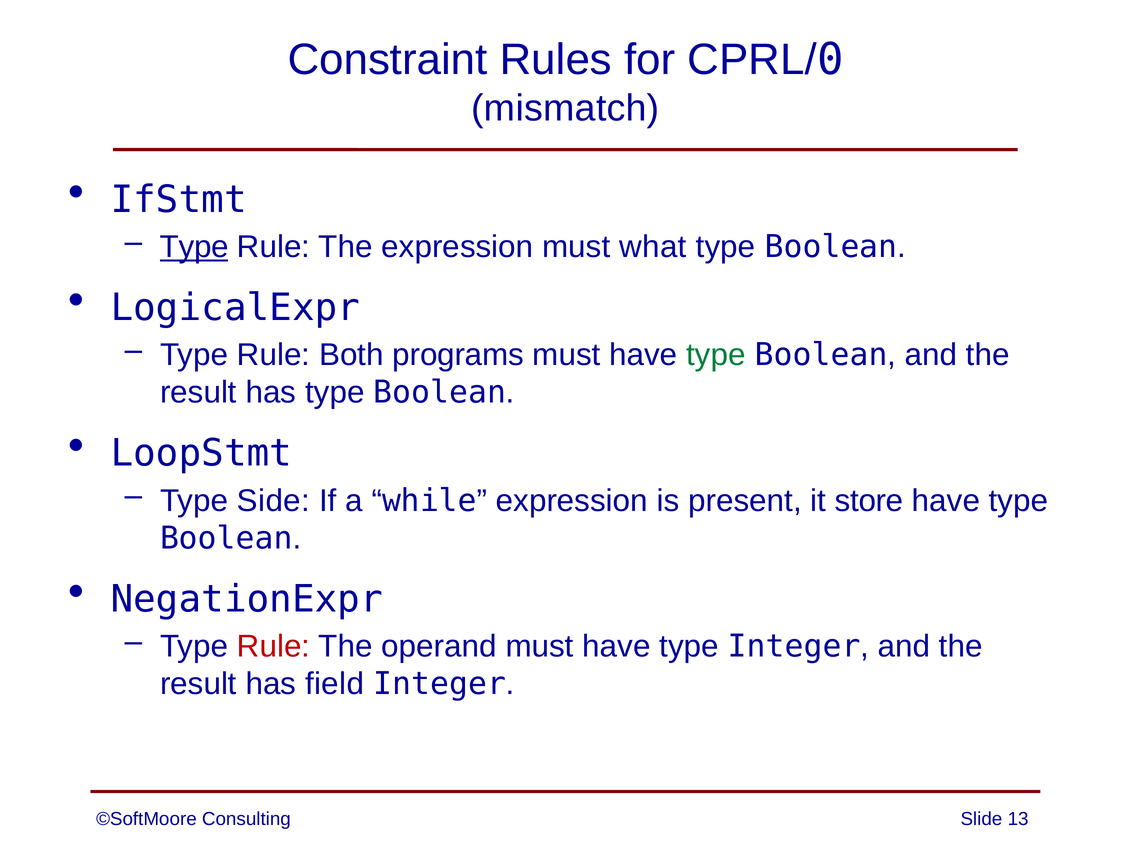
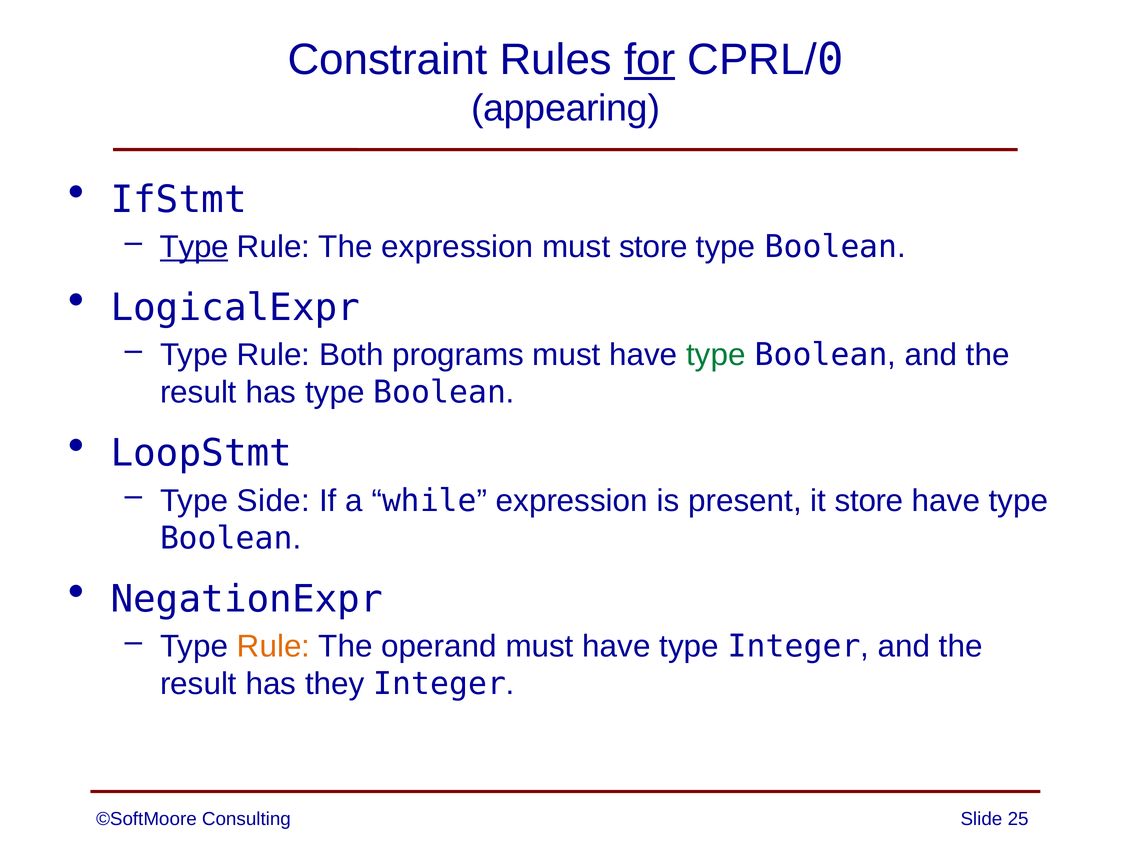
for underline: none -> present (650, 60)
mismatch: mismatch -> appearing (566, 108)
must what: what -> store (653, 247)
Rule colour: red -> orange (274, 647)
field: field -> they (335, 684)
13: 13 -> 25 (1018, 819)
